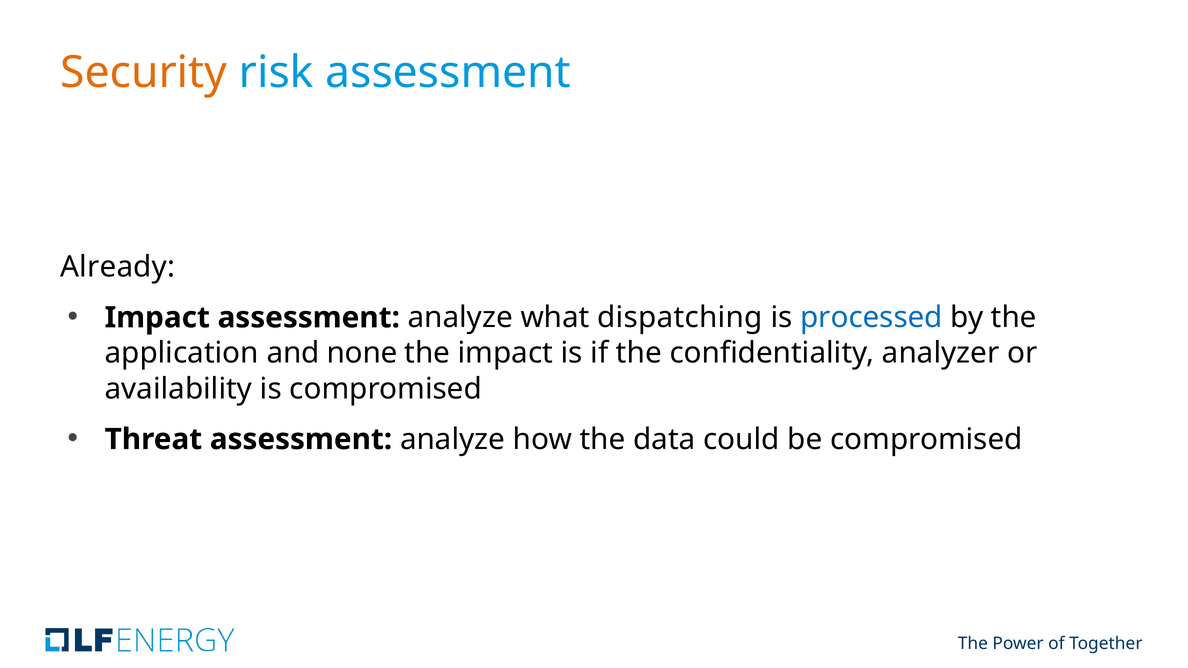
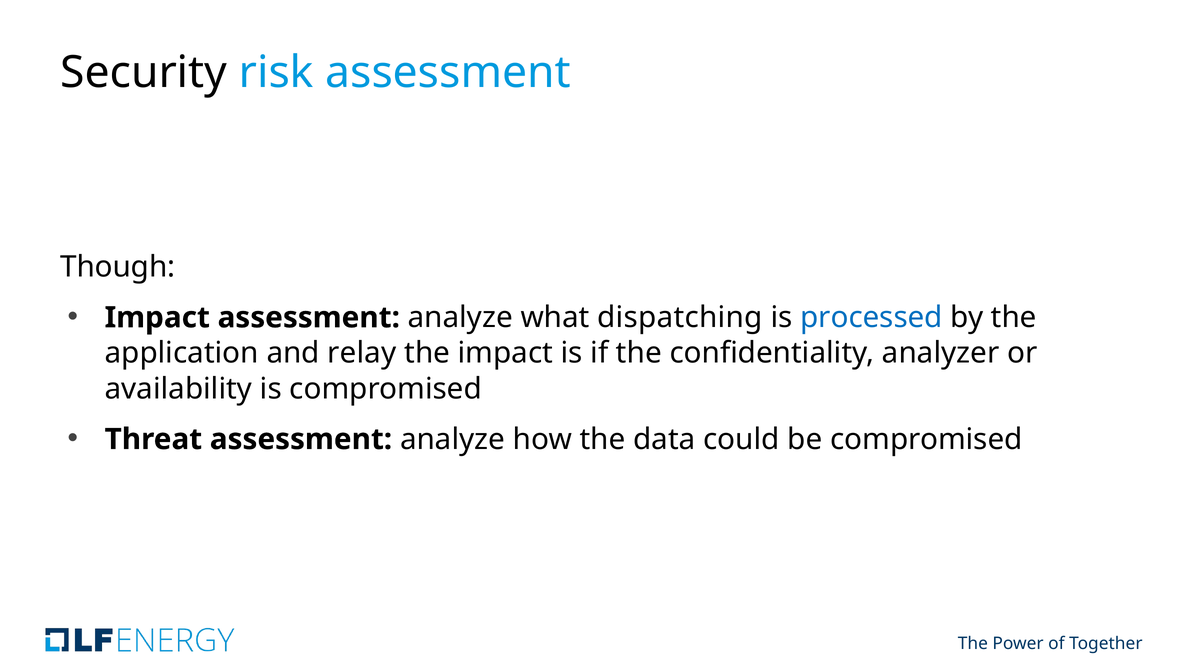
Security colour: orange -> black (144, 73)
Already: Already -> Though (118, 267)
none: none -> relay (362, 353)
